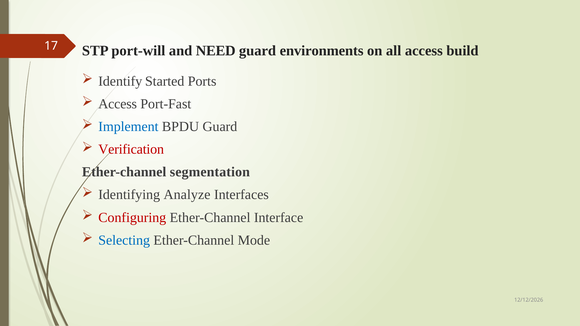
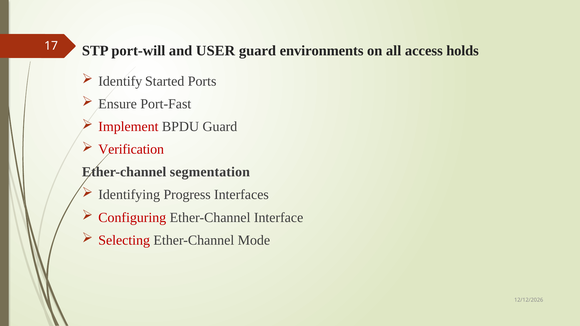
NEED: NEED -> USER (216, 51)
build: build -> holds (463, 51)
Access: Access -> Ensure (118, 104)
Implement colour: blue -> red (128, 127)
Analyze: Analyze -> Progress (187, 195)
Selecting colour: blue -> red (124, 240)
